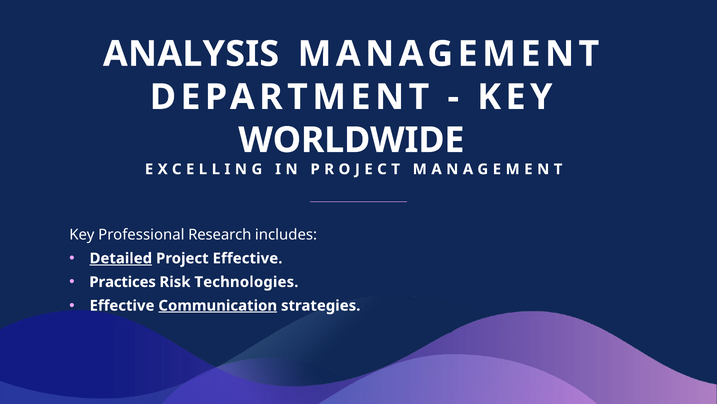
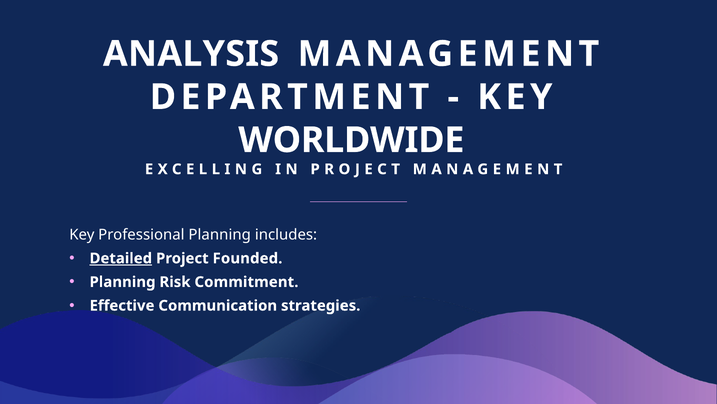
Professional Research: Research -> Planning (220, 234)
Project Effective: Effective -> Founded (247, 258)
Practices: Practices -> Planning (123, 282)
Technologies: Technologies -> Commitment (246, 282)
Communication underline: present -> none (218, 305)
